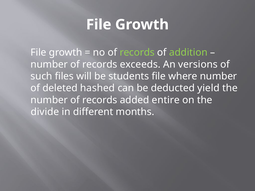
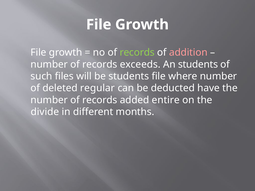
addition colour: light green -> pink (188, 53)
An versions: versions -> students (198, 64)
hashed: hashed -> regular (98, 88)
yield: yield -> have (209, 88)
